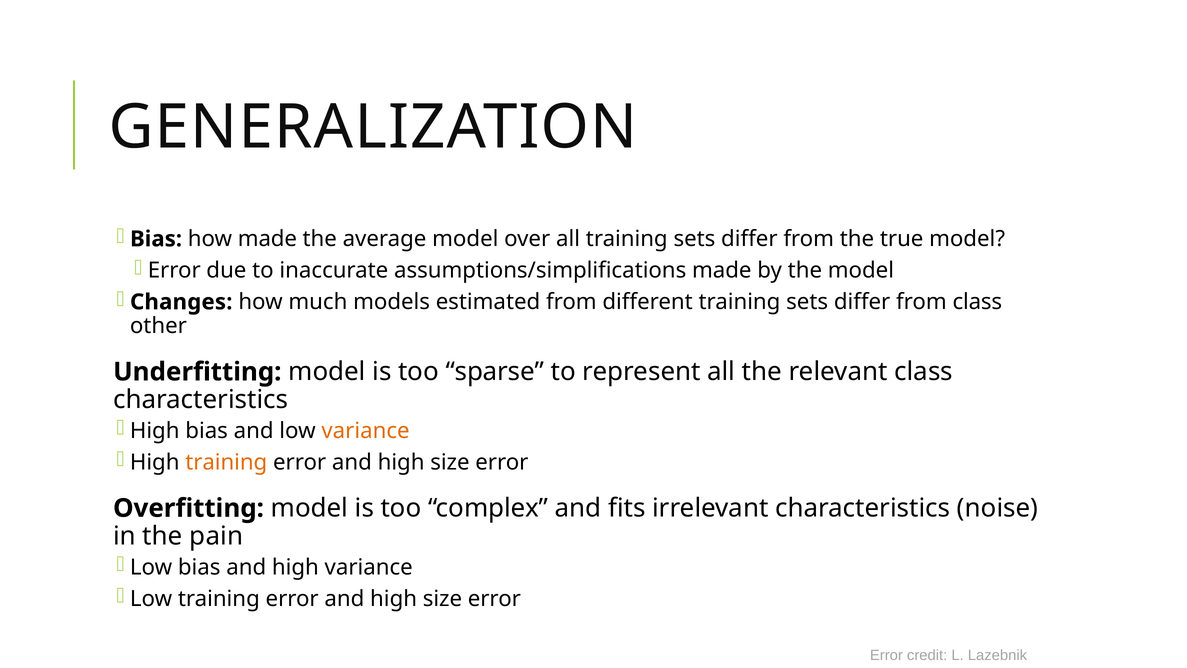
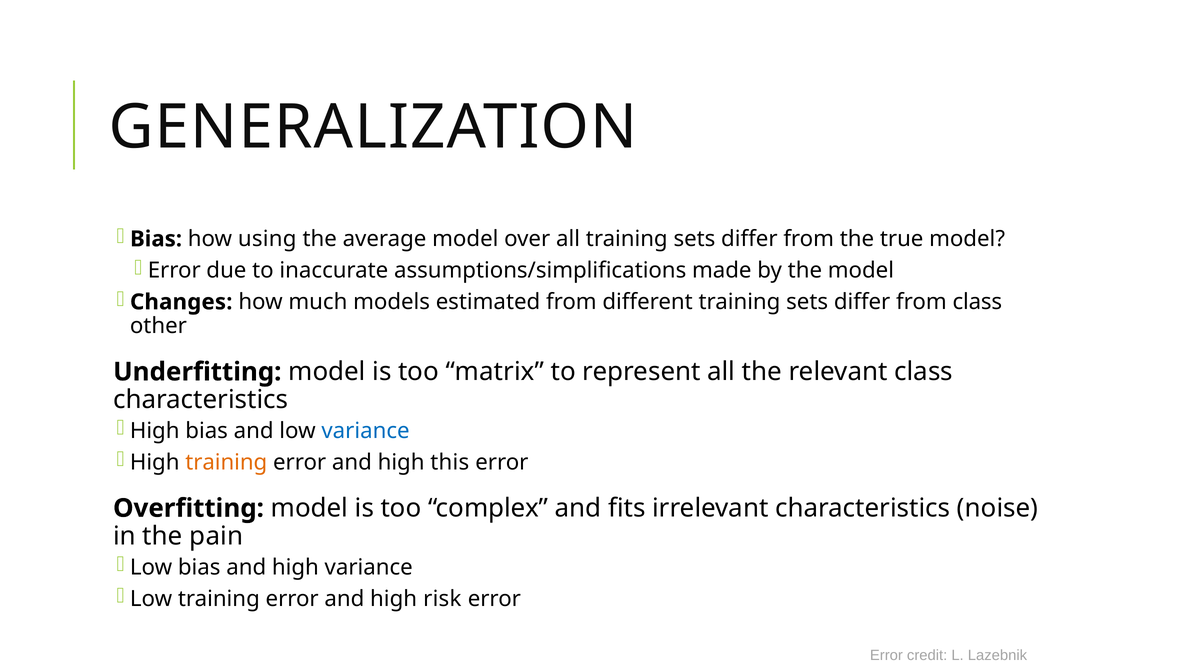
how made: made -> using (267, 239)
sparse: sparse -> matrix (495, 372)
variance colour: orange -> blue (366, 431)
size: size -> this (450, 462)
size: size -> risk (442, 599)
